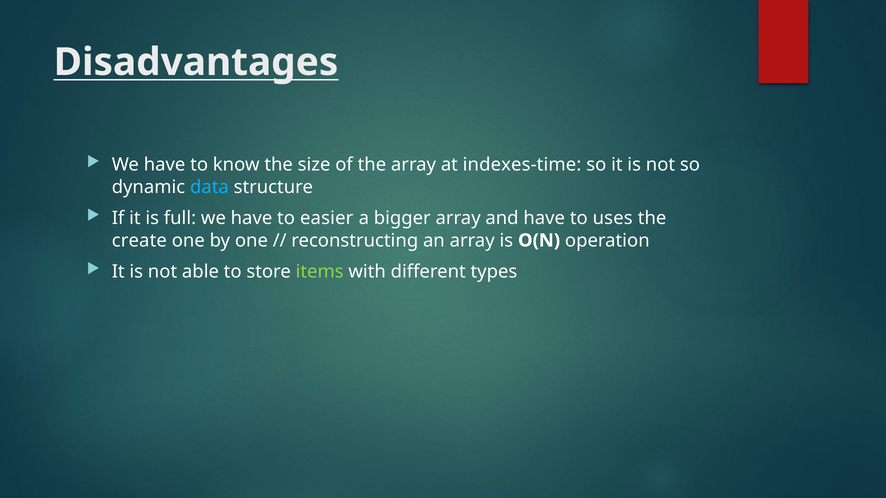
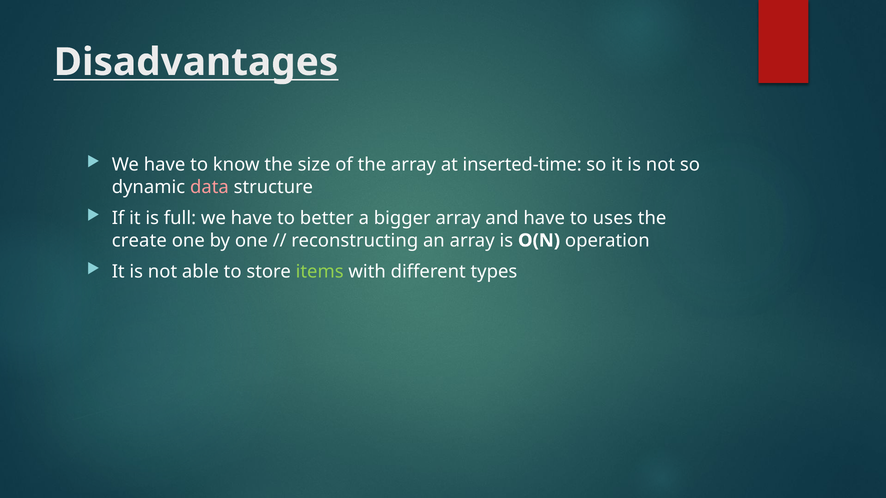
indexes-time: indexes-time -> inserted-time (522, 165)
data colour: light blue -> pink (209, 187)
easier: easier -> better (327, 218)
